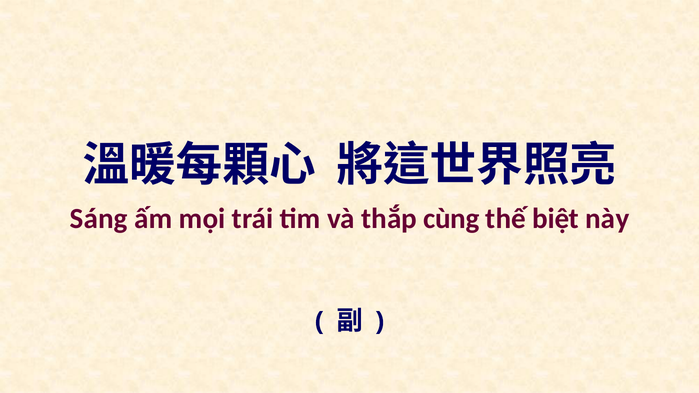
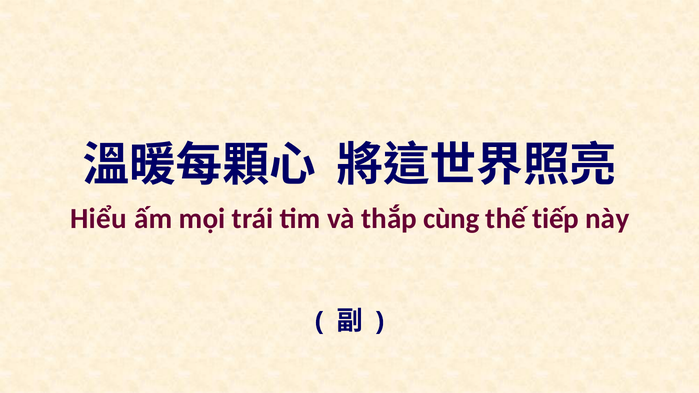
Sáng: Sáng -> Hiểu (99, 219)
biệt: biệt -> tiếp (556, 219)
